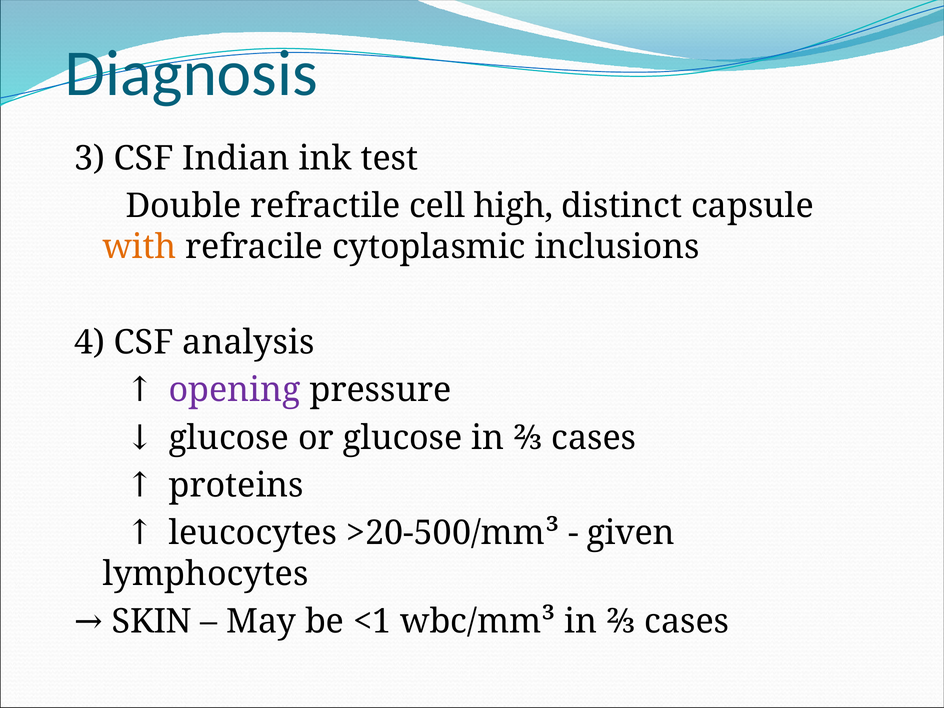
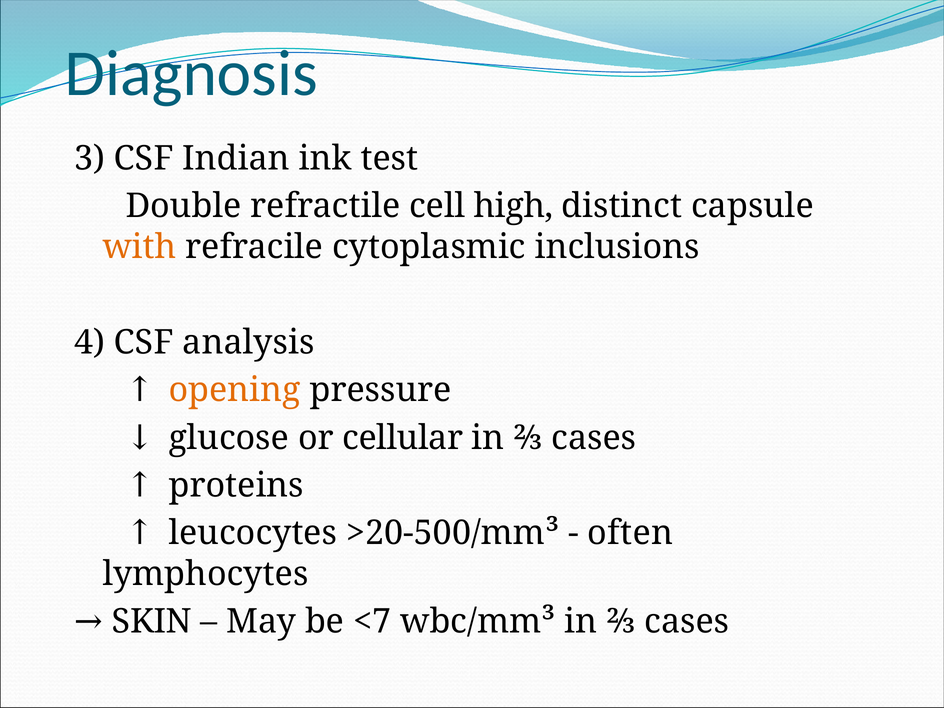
opening colour: purple -> orange (235, 390)
or glucose: glucose -> cellular (403, 438)
given: given -> often (630, 533)
<1: <1 -> <7 (372, 622)
